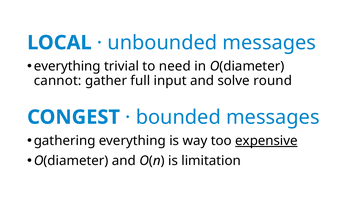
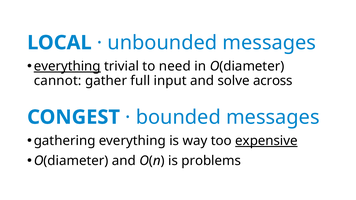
everything underline: none -> present (67, 66)
round: round -> across (273, 81)
limitation: limitation -> problems (211, 161)
